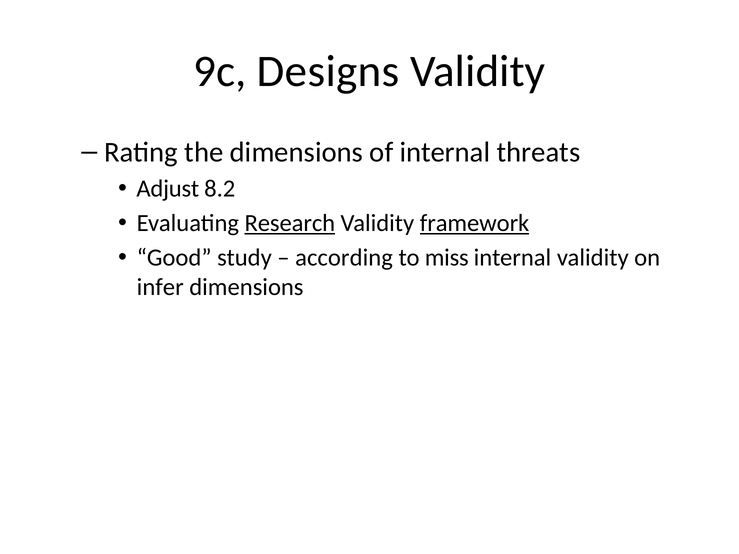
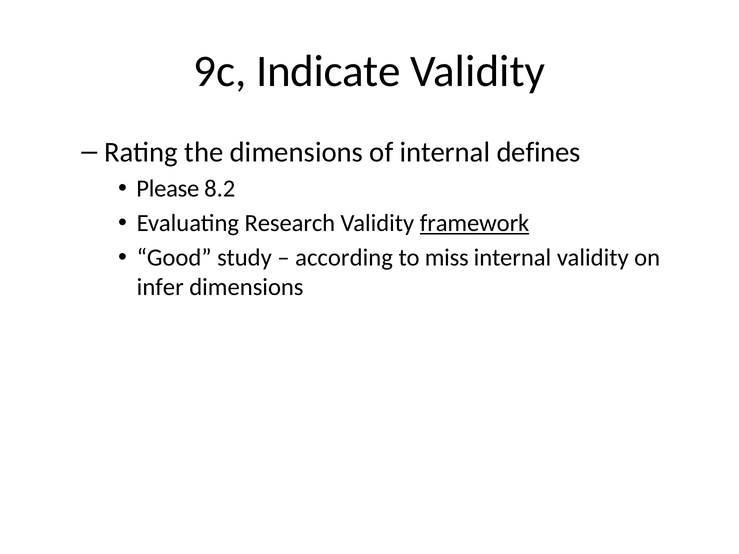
Designs: Designs -> Indicate (328, 72)
threats: threats -> defines (539, 152)
Adjust: Adjust -> Please (168, 189)
Research underline: present -> none (290, 223)
